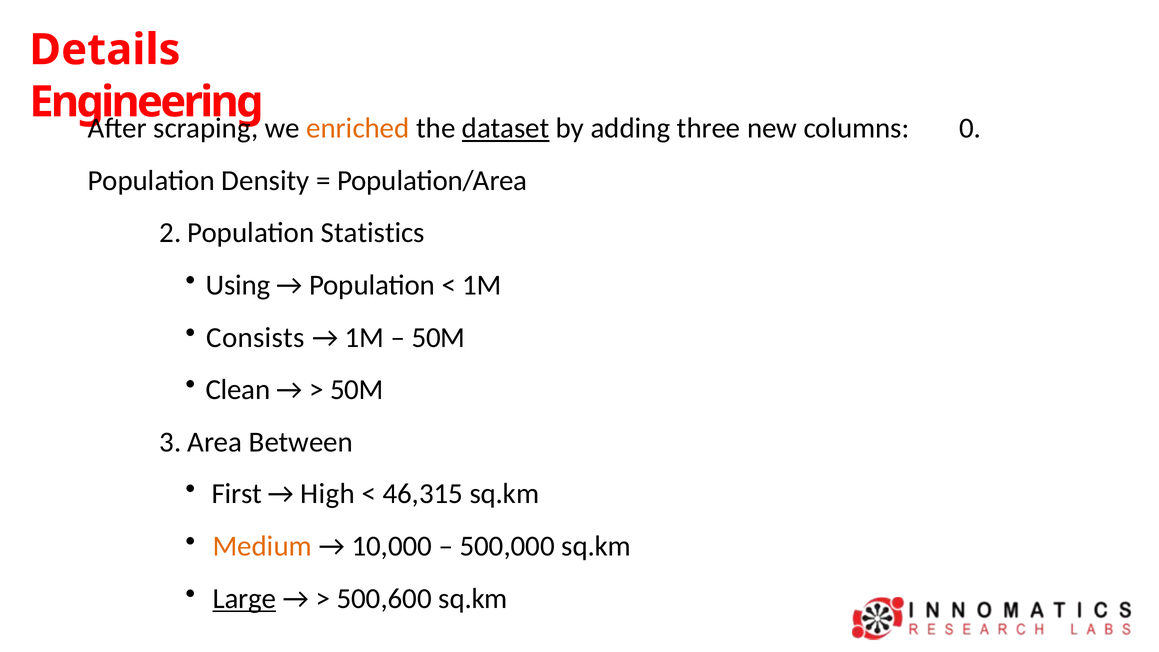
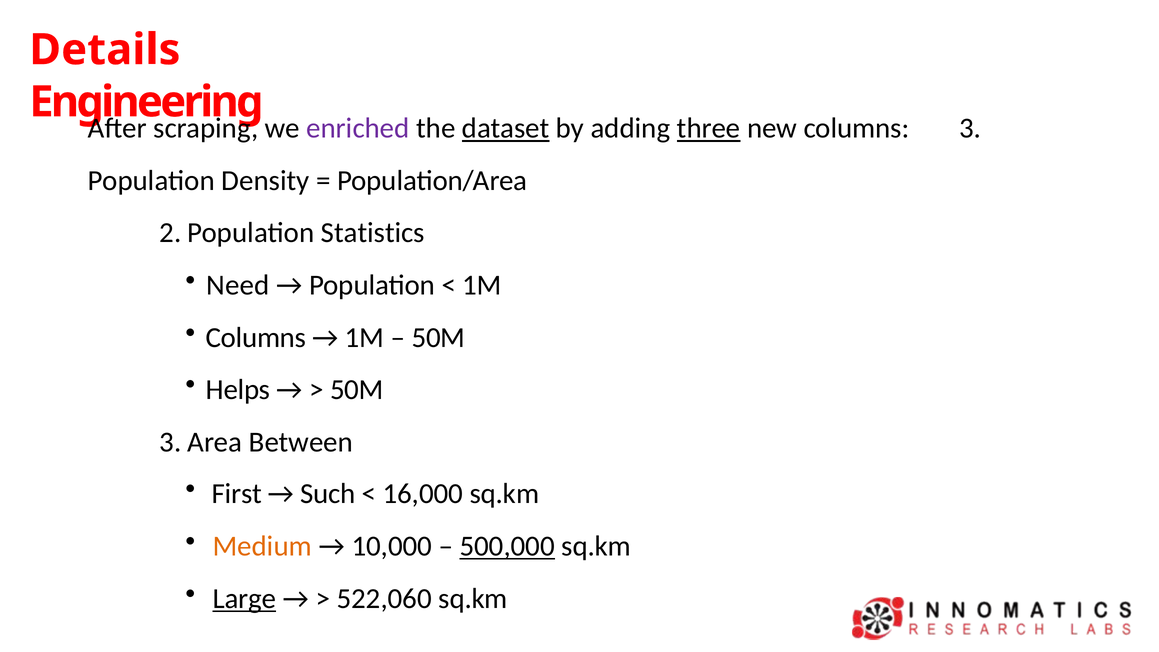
enriched colour: orange -> purple (358, 128)
three underline: none -> present (709, 128)
0: 0 -> 3 (970, 128)
Using: Using -> Need (238, 285)
Consists: Consists -> Columns (256, 338)
Clean: Clean -> Helps (238, 389)
High: High -> Such (328, 494)
46,315: 46,315 -> 16,000 (423, 494)
500,000 underline: none -> present (507, 546)
500,600: 500,600 -> 522,060 (384, 599)
